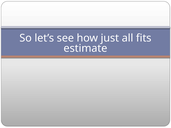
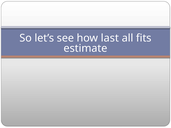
just: just -> last (110, 38)
